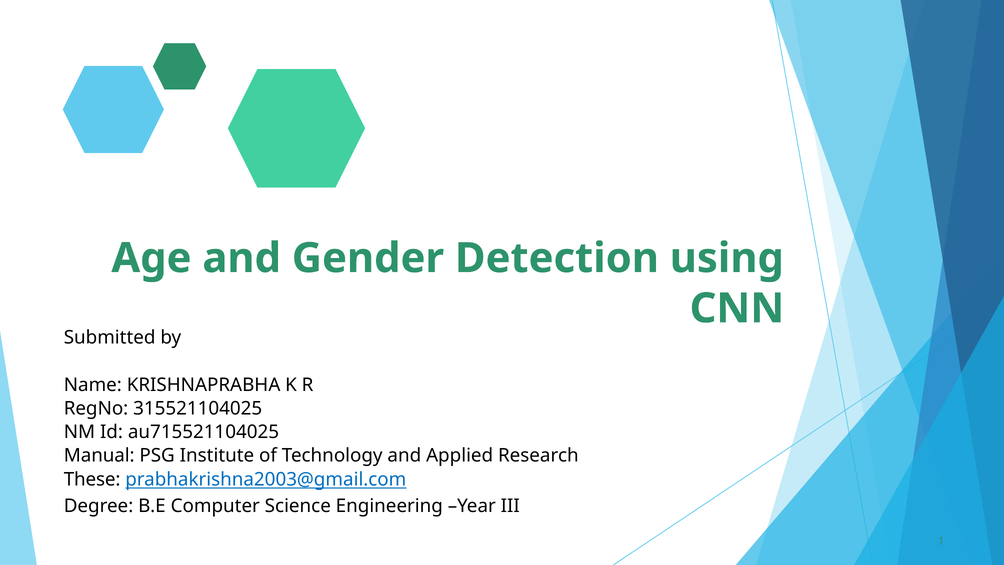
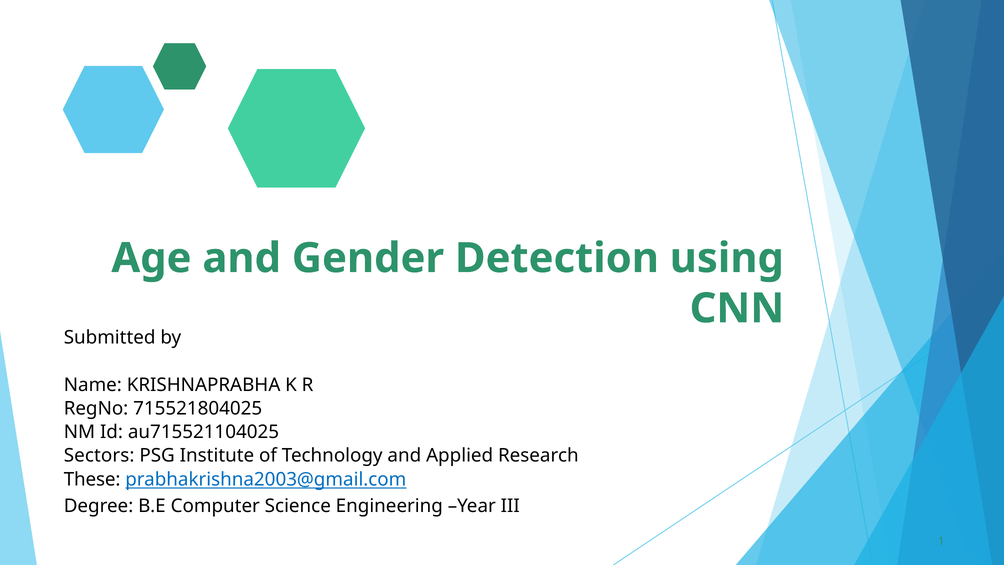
315521104025: 315521104025 -> 715521804025 (198, 408)
Manual: Manual -> Sectors (99, 456)
